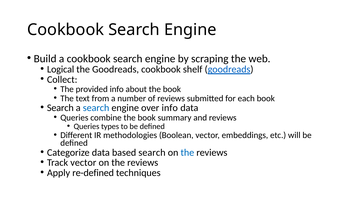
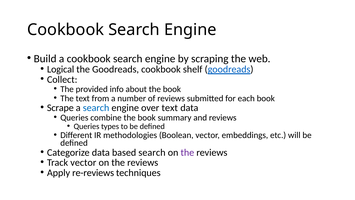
Search: Search -> Scrape (60, 108)
over info: info -> text (170, 108)
the colour: blue -> purple (187, 152)
re-defined: re-defined -> re-reviews (93, 173)
